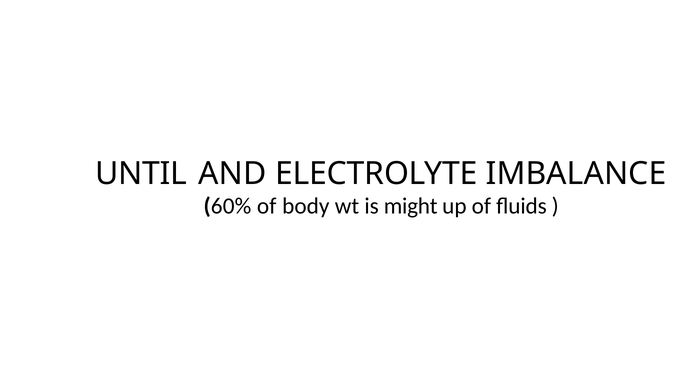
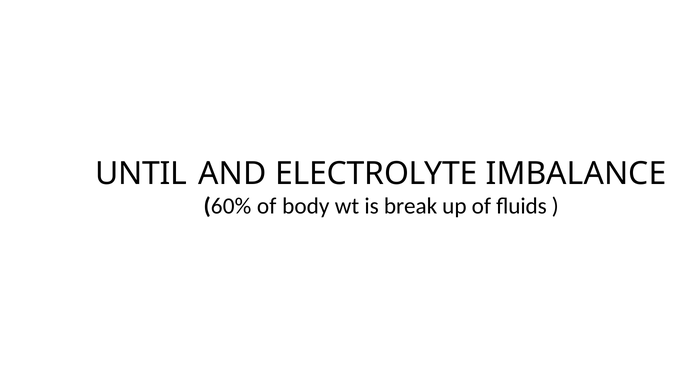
might: might -> break (411, 206)
